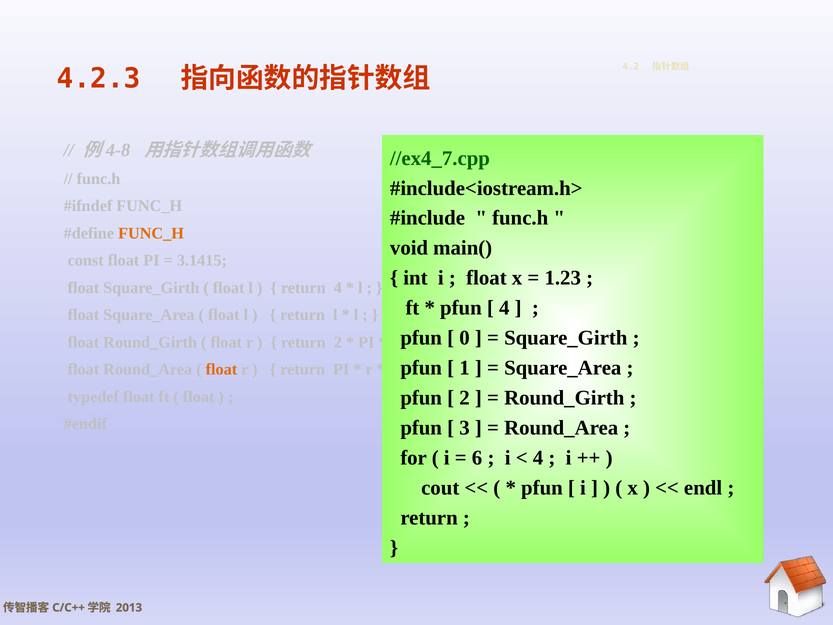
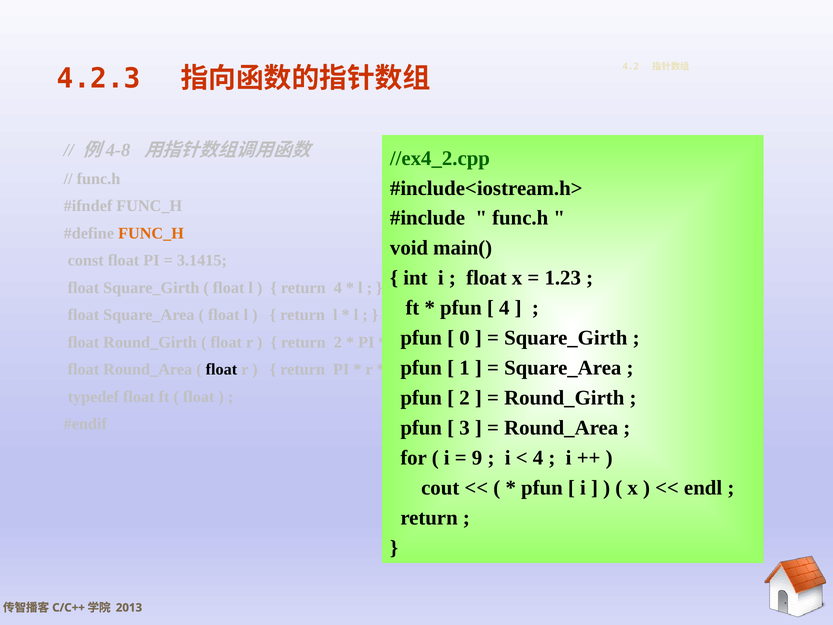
//ex4_7.cpp: //ex4_7.cpp -> //ex4_2.cpp (440, 158)
float colour: orange -> black (221, 369)
6: 6 -> 9 (477, 458)
